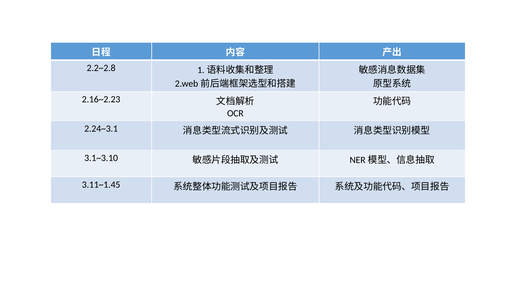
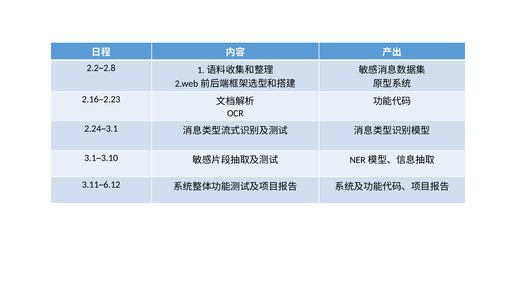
3.11~1.45: 3.11~1.45 -> 3.11~6.12 (101, 184)
